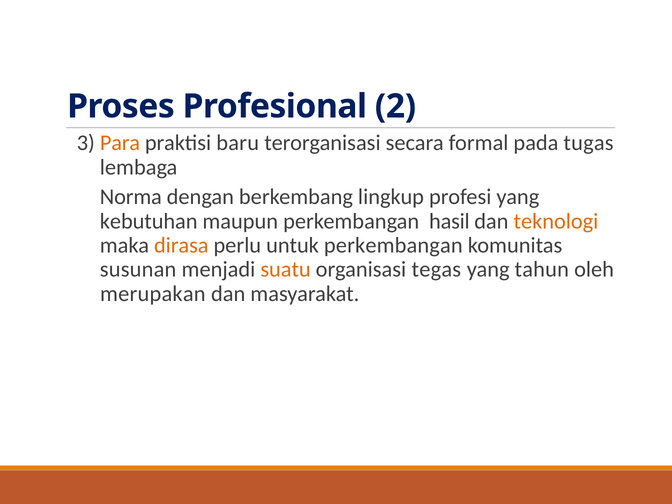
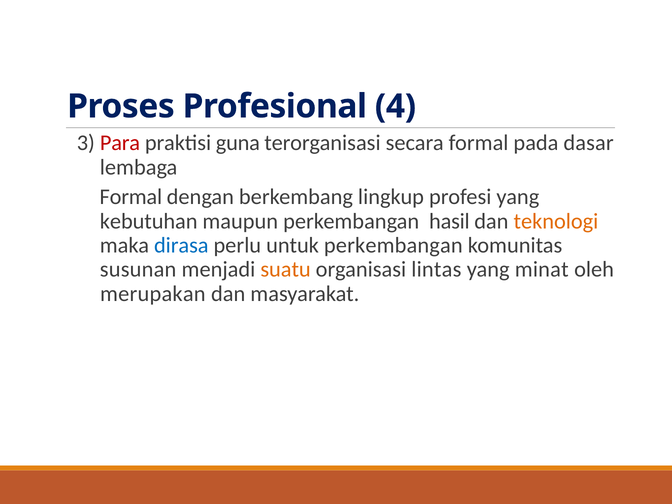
2: 2 -> 4 (395, 106)
Para colour: orange -> red (120, 143)
baru: baru -> guna (238, 143)
tugas: tugas -> dasar (589, 143)
Norma: Norma -> Formal (131, 197)
dirasa colour: orange -> blue (181, 245)
tegas: tegas -> lintas (436, 269)
tahun: tahun -> minat (542, 269)
